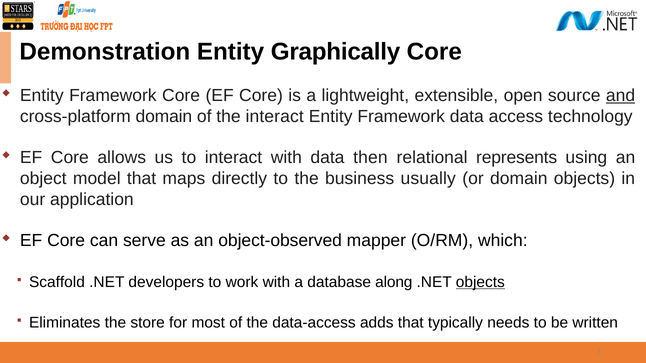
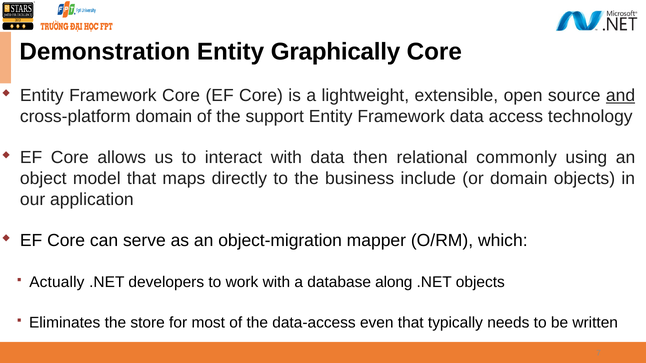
the interact: interact -> support (275, 116)
represents: represents -> commonly (516, 158)
usually: usually -> include (428, 179)
object-observed: object-observed -> object-migration (280, 241)
Scaffold: Scaffold -> Actually (57, 282)
objects underline: present -> none (480, 282)
adds: adds -> even (377, 323)
